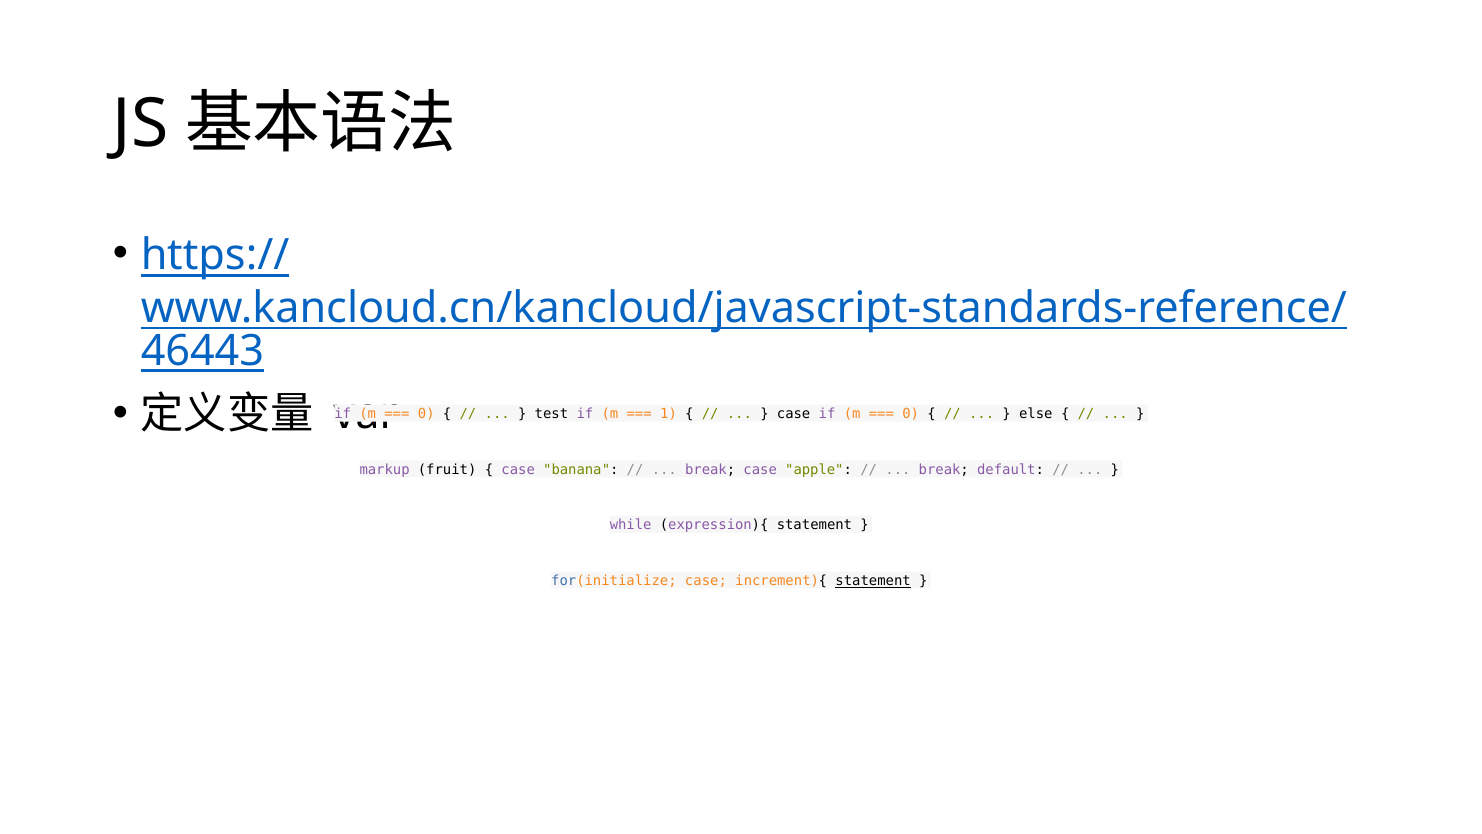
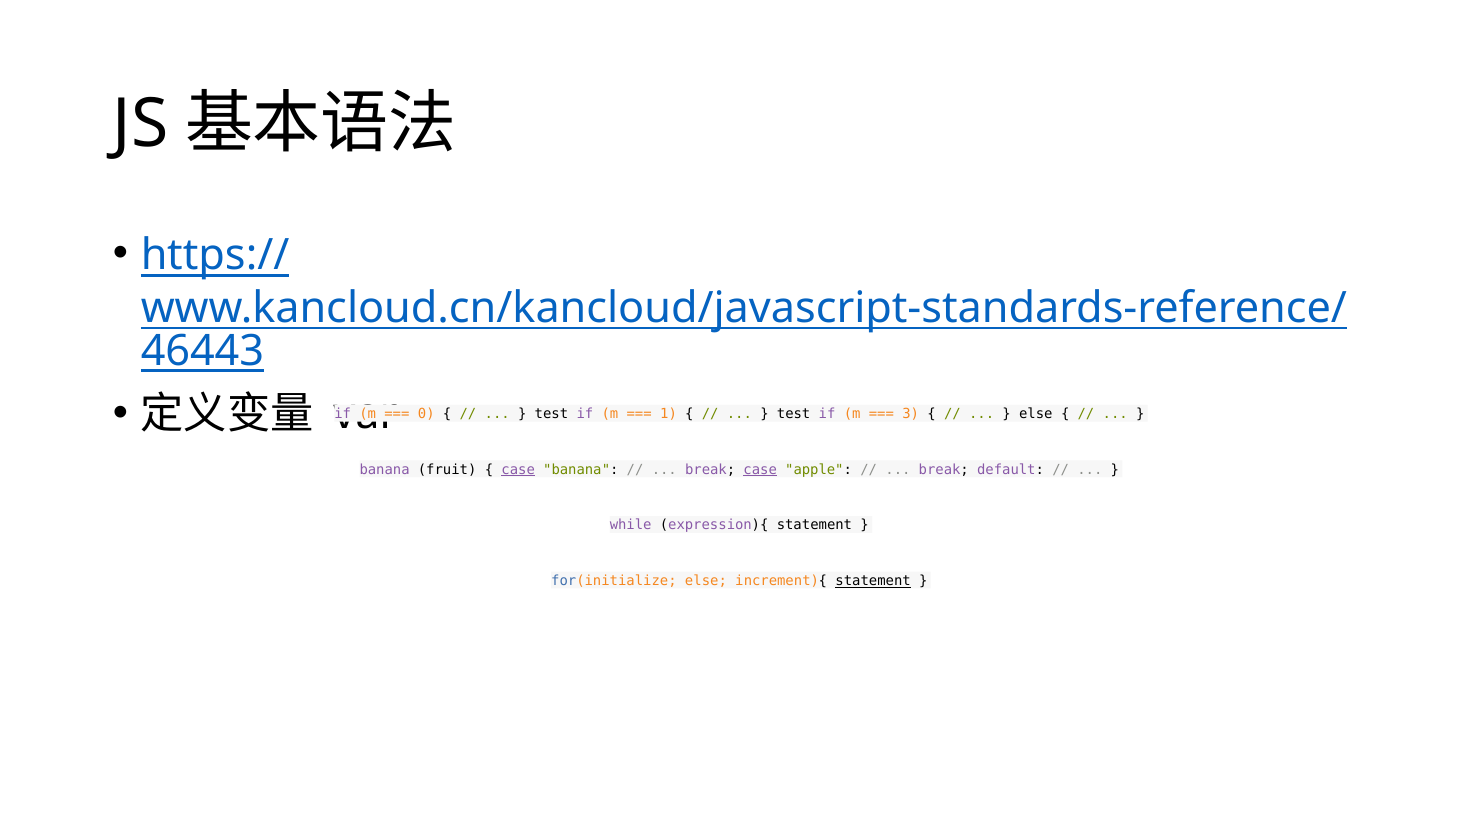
case: case -> test (794, 414)
0: 0 -> 3 (911, 414)
markup: markup -> banana (385, 470)
case underline: none -> present (518, 470)
case underline: none -> present (760, 470)
for(initialize case: case -> else (706, 581)
